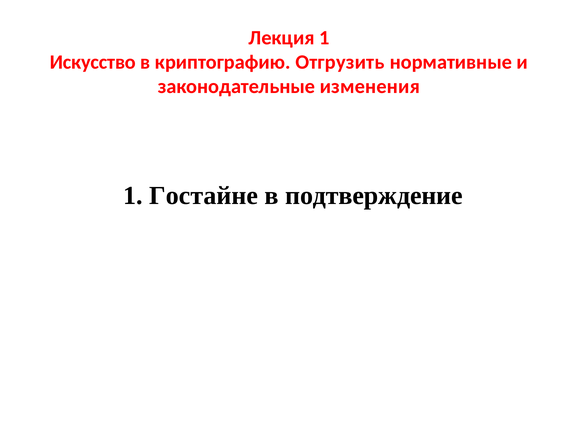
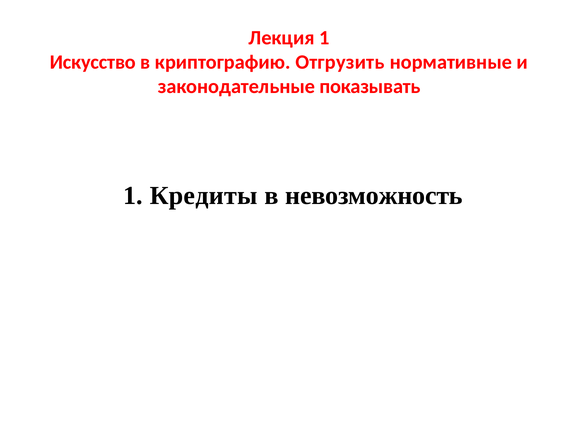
изменения: изменения -> показывать (370, 87)
Гостайне: Гостайне -> Кредиты (204, 196)
подтверждение: подтверждение -> невозможность (374, 196)
